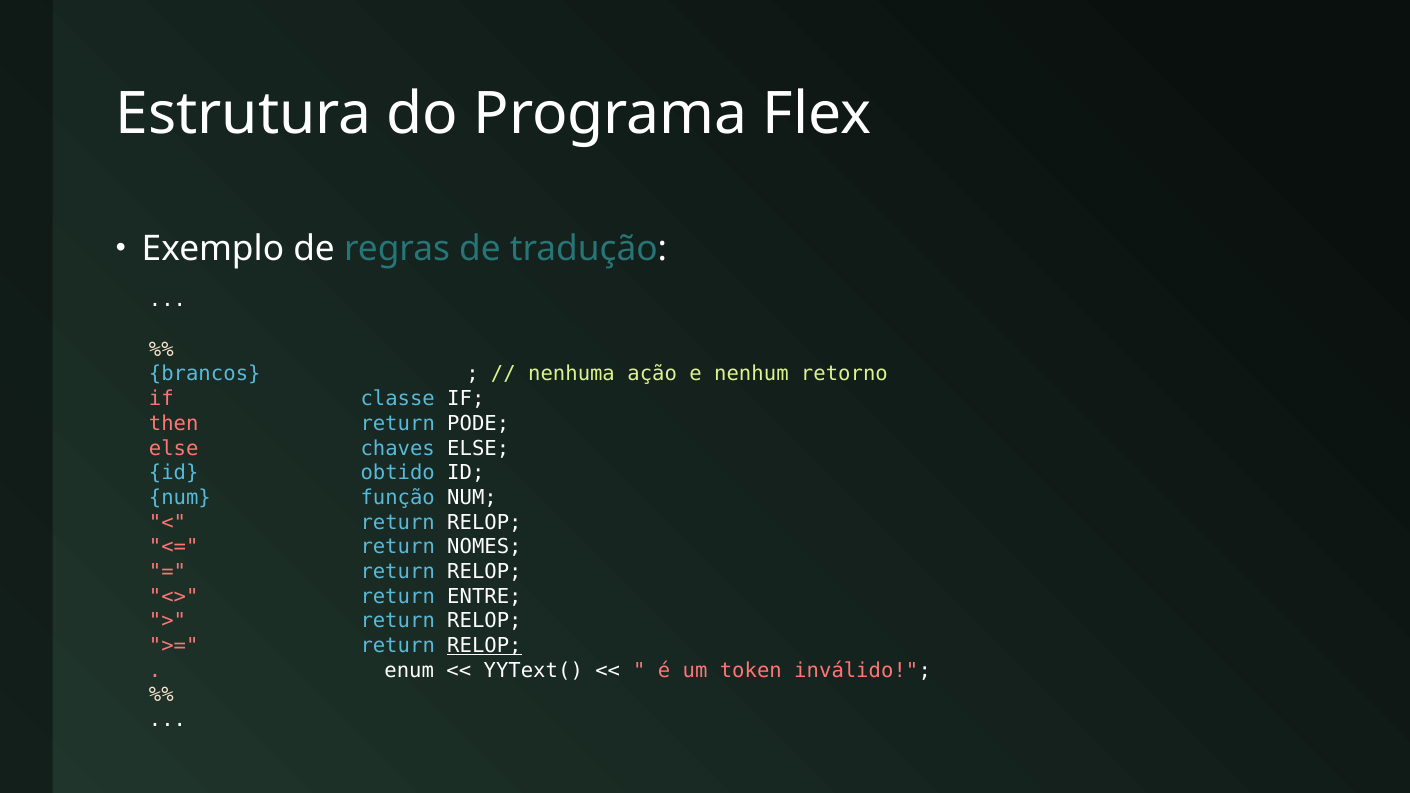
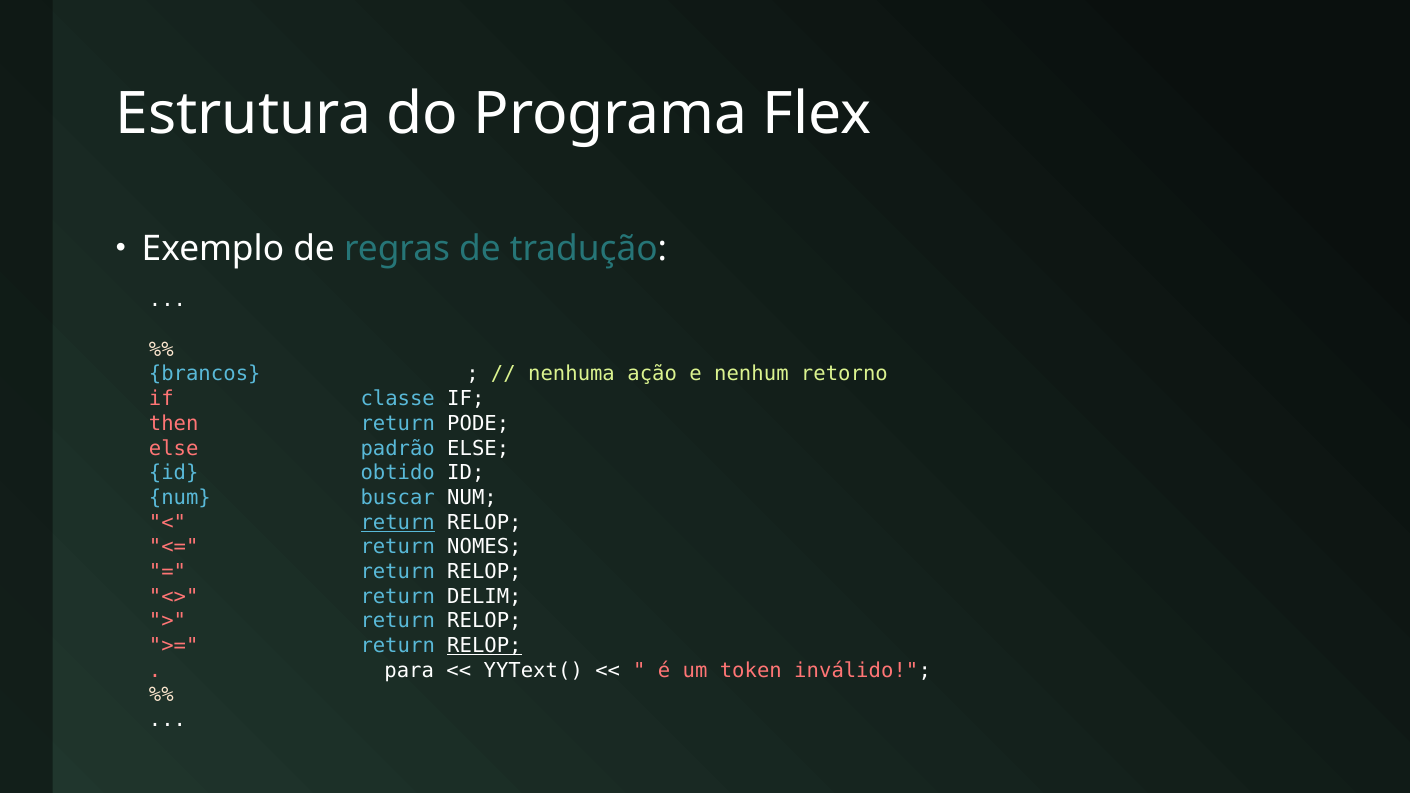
chaves: chaves -> padrão (398, 448)
função: função -> buscar (398, 498)
return underline: none -> present (398, 523)
ENTRE: ENTRE -> DELIM (484, 597)
enum: enum -> para (409, 671)
